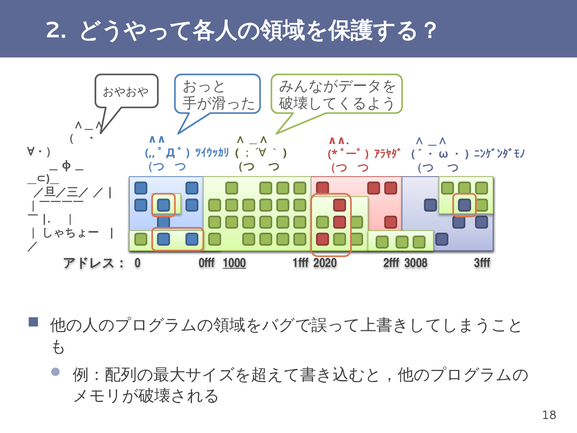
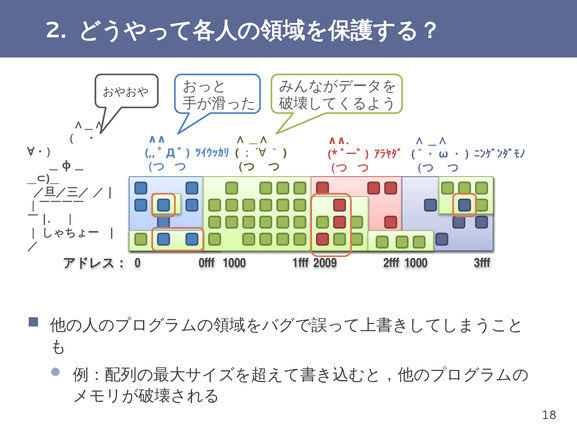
1000 underline: present -> none (234, 263)
2020: 2020 -> 2009 (325, 263)
2fff 3008: 3008 -> 1000 (416, 263)
